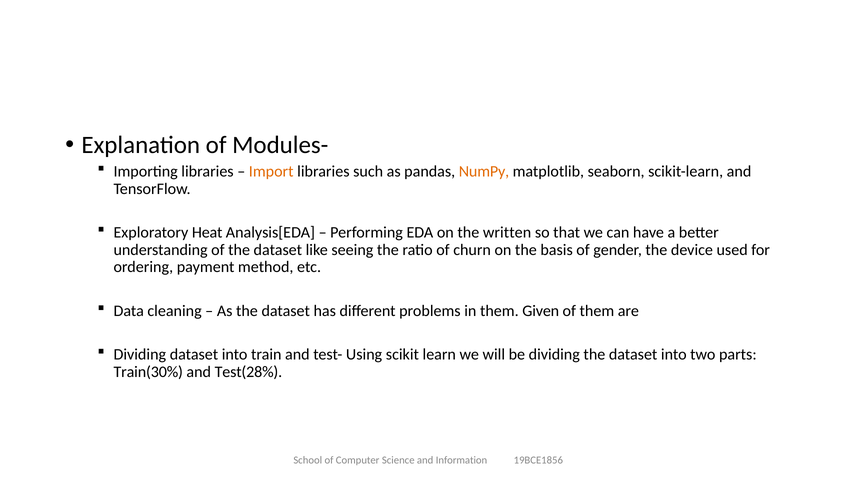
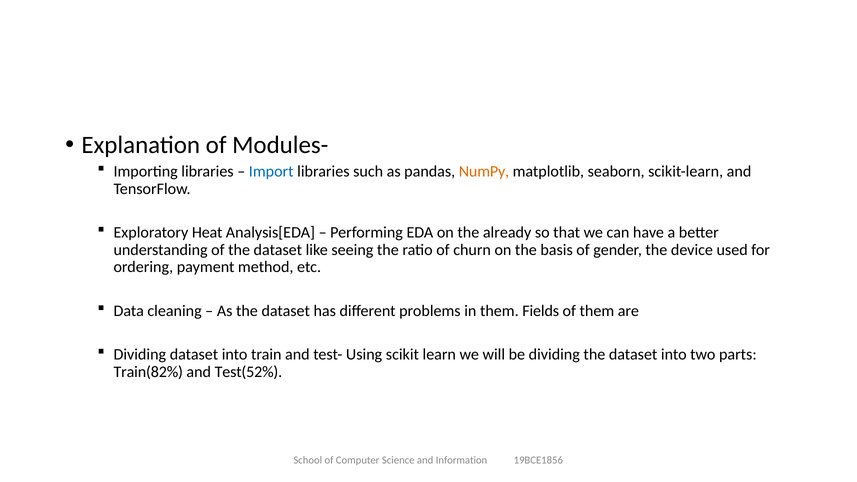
Import colour: orange -> blue (271, 172)
written: written -> already (507, 232)
Given: Given -> Fields (541, 311)
Train(30%: Train(30% -> Train(82% (148, 372)
Test(28%: Test(28% -> Test(52% (248, 372)
